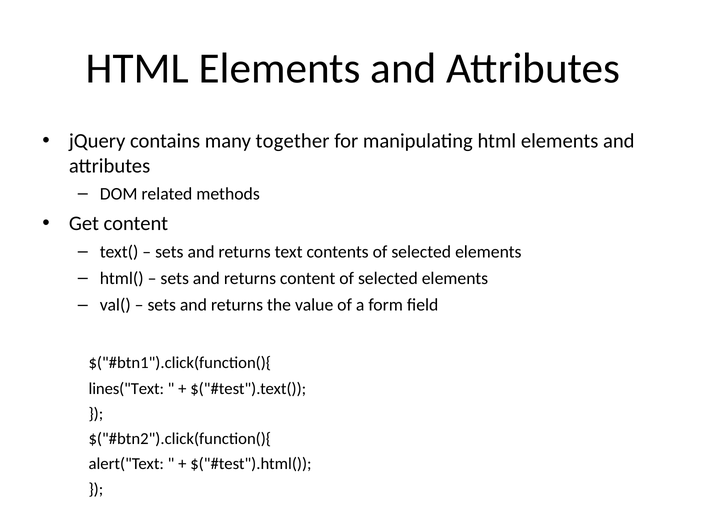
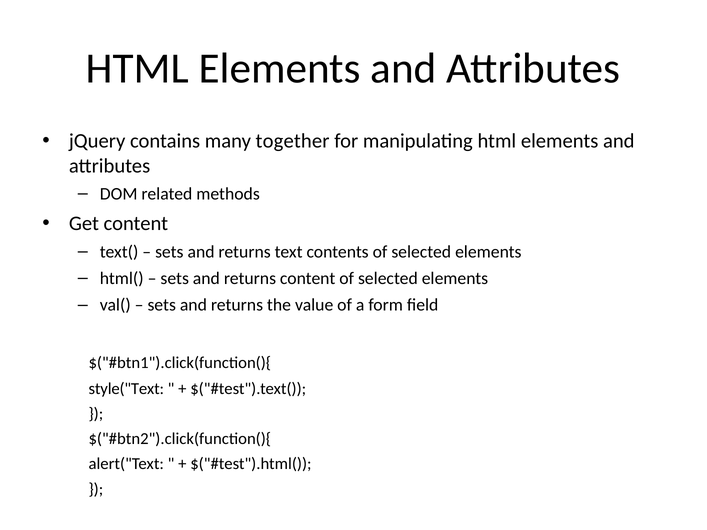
lines("Text: lines("Text -> style("Text (126, 389)
